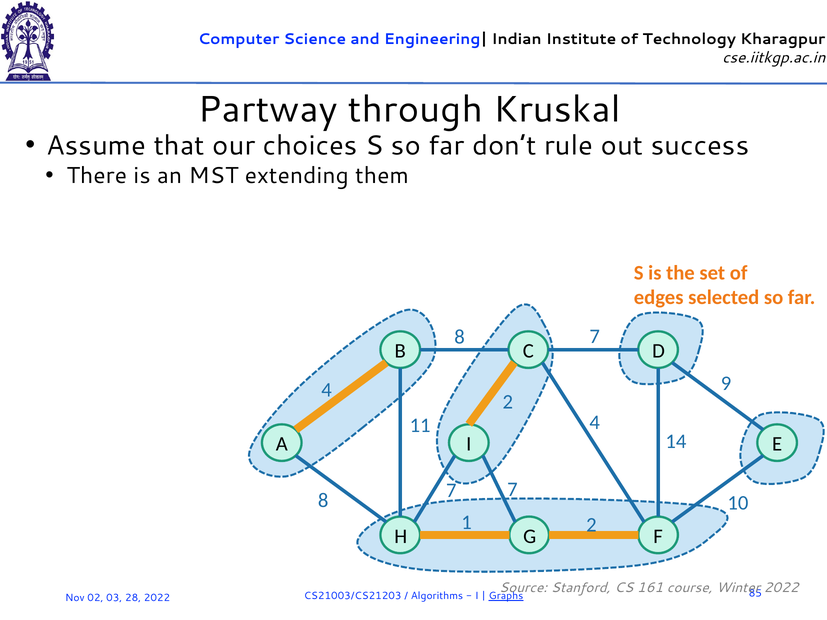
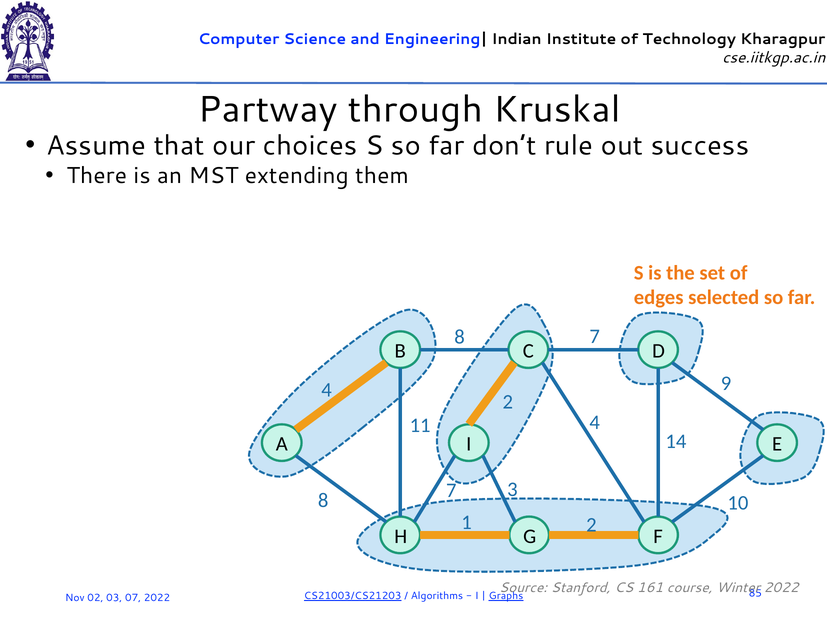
7 7: 7 -> 3 (512, 489)
28: 28 -> 07 (133, 598)
CS21003/CS21203 underline: none -> present (353, 596)
